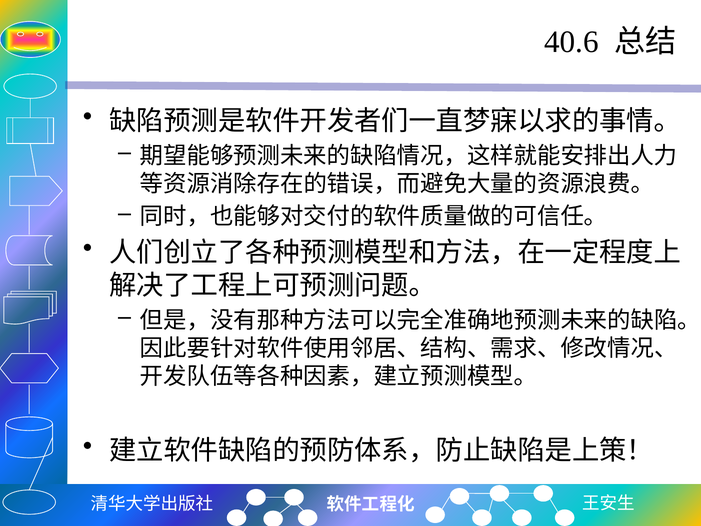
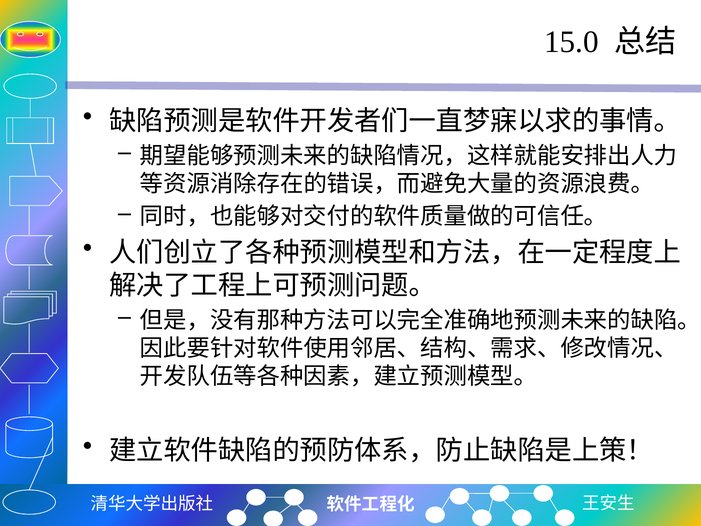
40.6: 40.6 -> 15.0 (571, 42)
